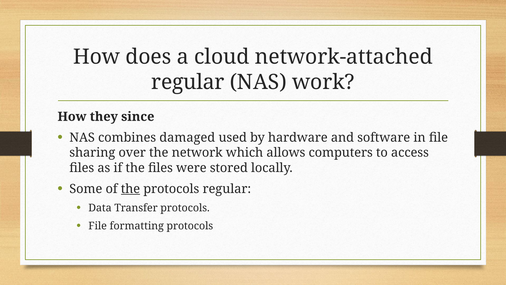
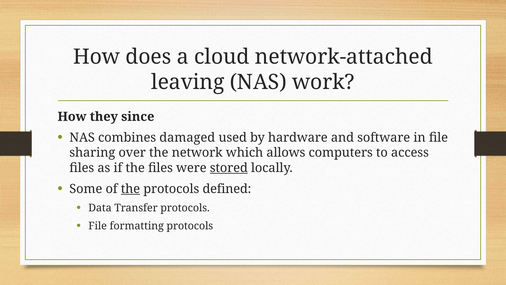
regular: regular -> leaving (188, 82)
stored underline: none -> present (229, 168)
protocols regular: regular -> defined (227, 189)
